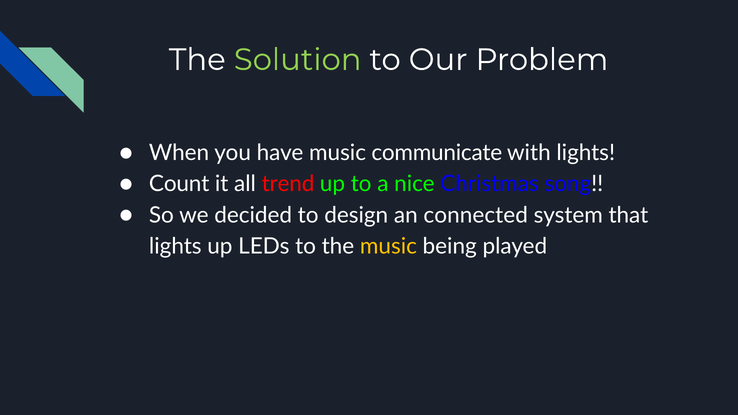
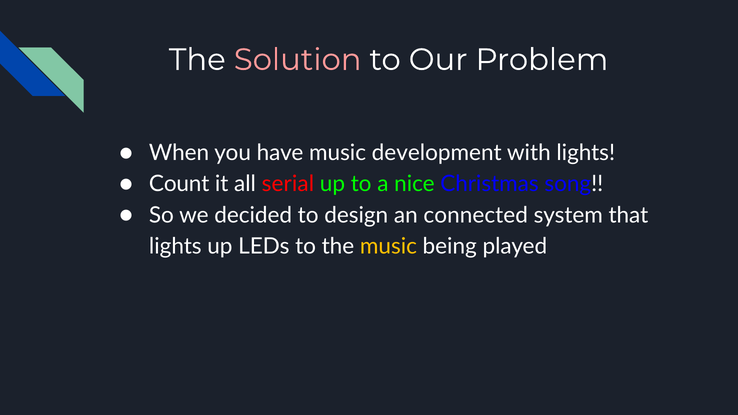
Solution colour: light green -> pink (298, 60)
communicate: communicate -> development (437, 153)
trend: trend -> serial (288, 184)
